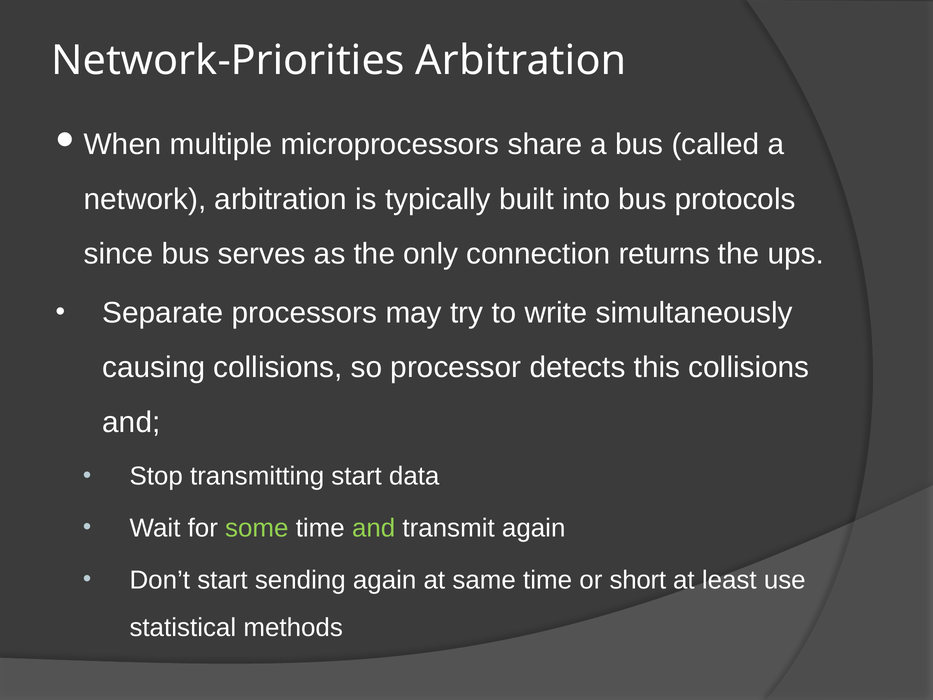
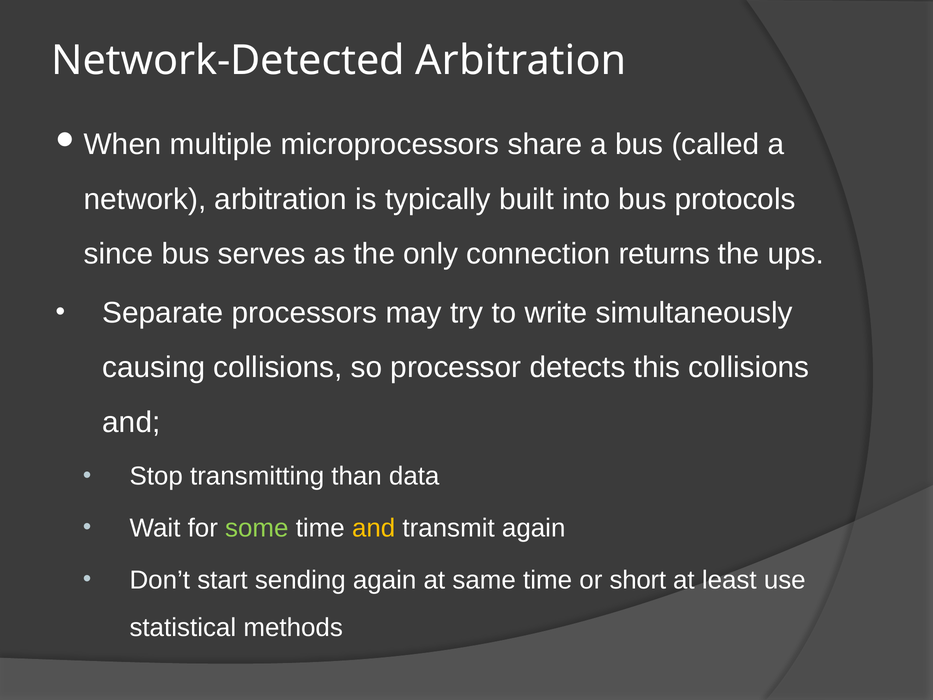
Network-Priorities: Network-Priorities -> Network-Detected (228, 60)
transmitting start: start -> than (357, 476)
and colour: light green -> yellow (374, 528)
